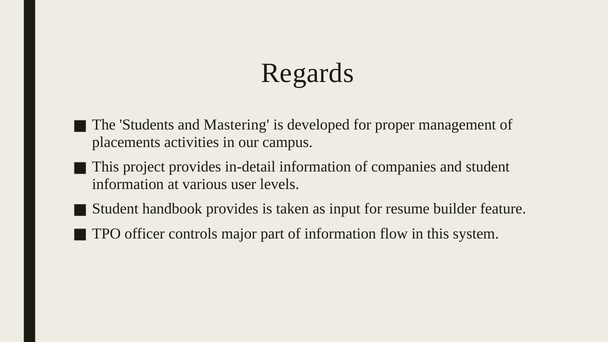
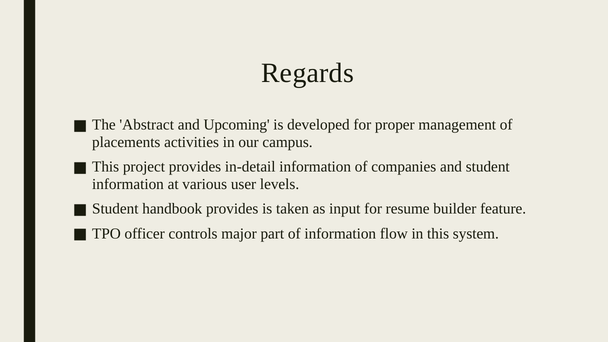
Students: Students -> Abstract (147, 125)
Mastering: Mastering -> Upcoming (237, 125)
